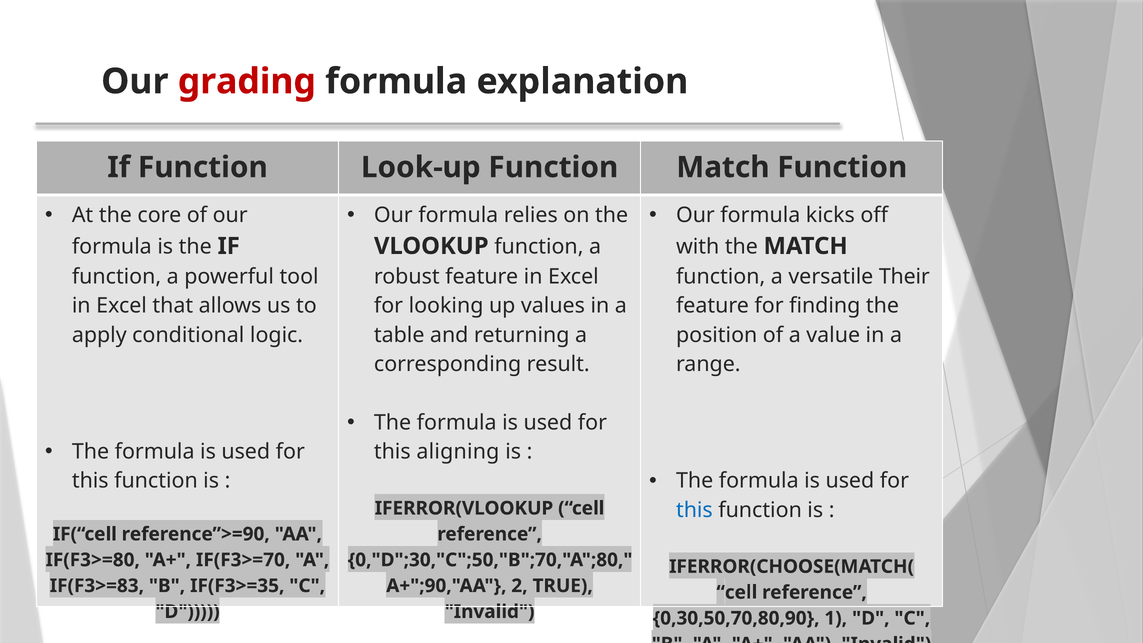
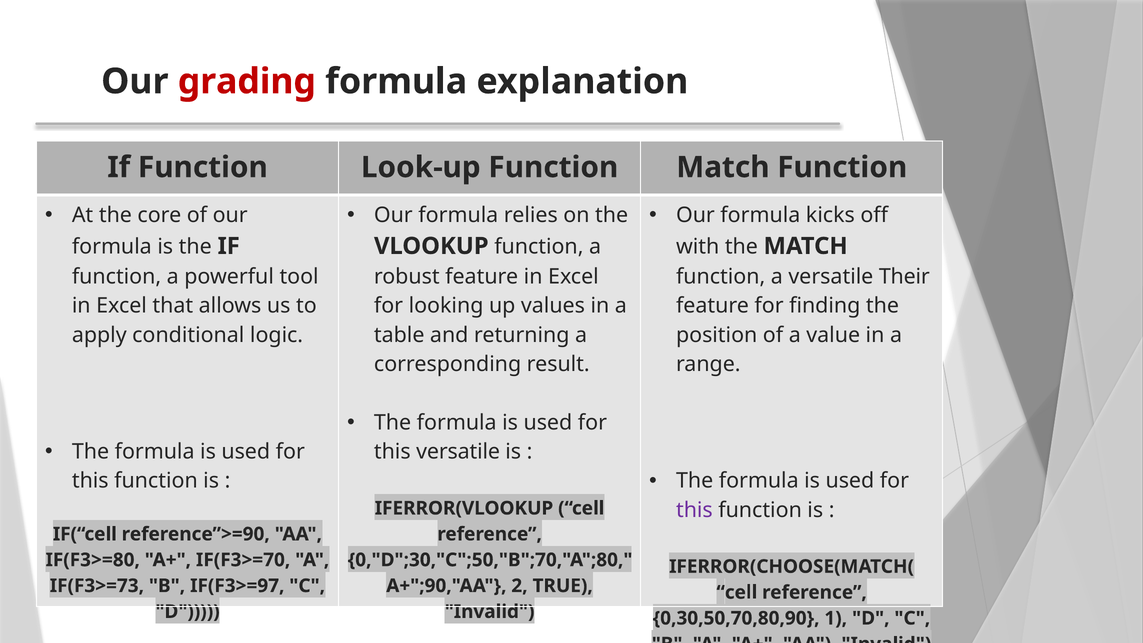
this aligning: aligning -> versatile (458, 452)
this colour: blue -> purple (694, 510)
IF(F3>=83: IF(F3>=83 -> IF(F3>=73 (97, 586)
IF(F3>=35: IF(F3>=35 -> IF(F3>=97 (237, 586)
